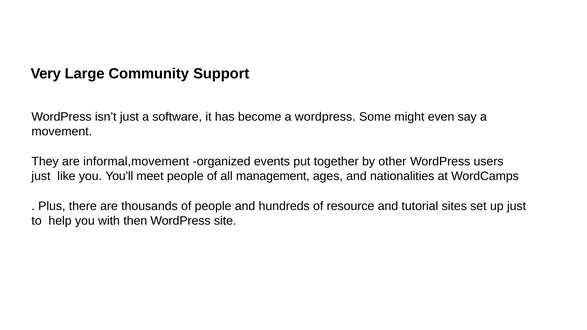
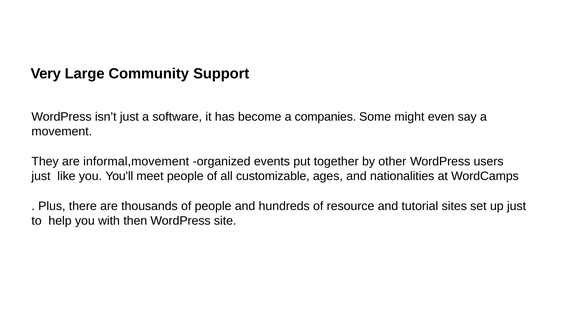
a wordpress: wordpress -> companies (325, 117)
management: management -> customizable (273, 176)
